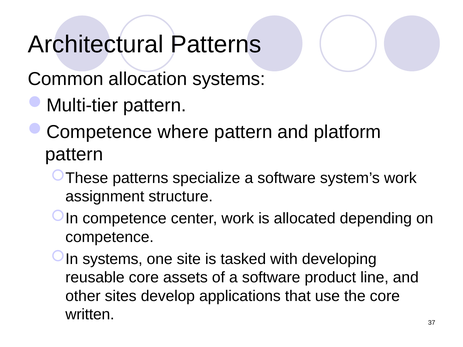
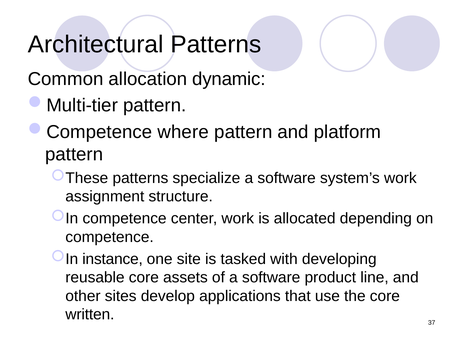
allocation systems: systems -> dynamic (229, 79)
systems: systems -> instance (113, 259)
